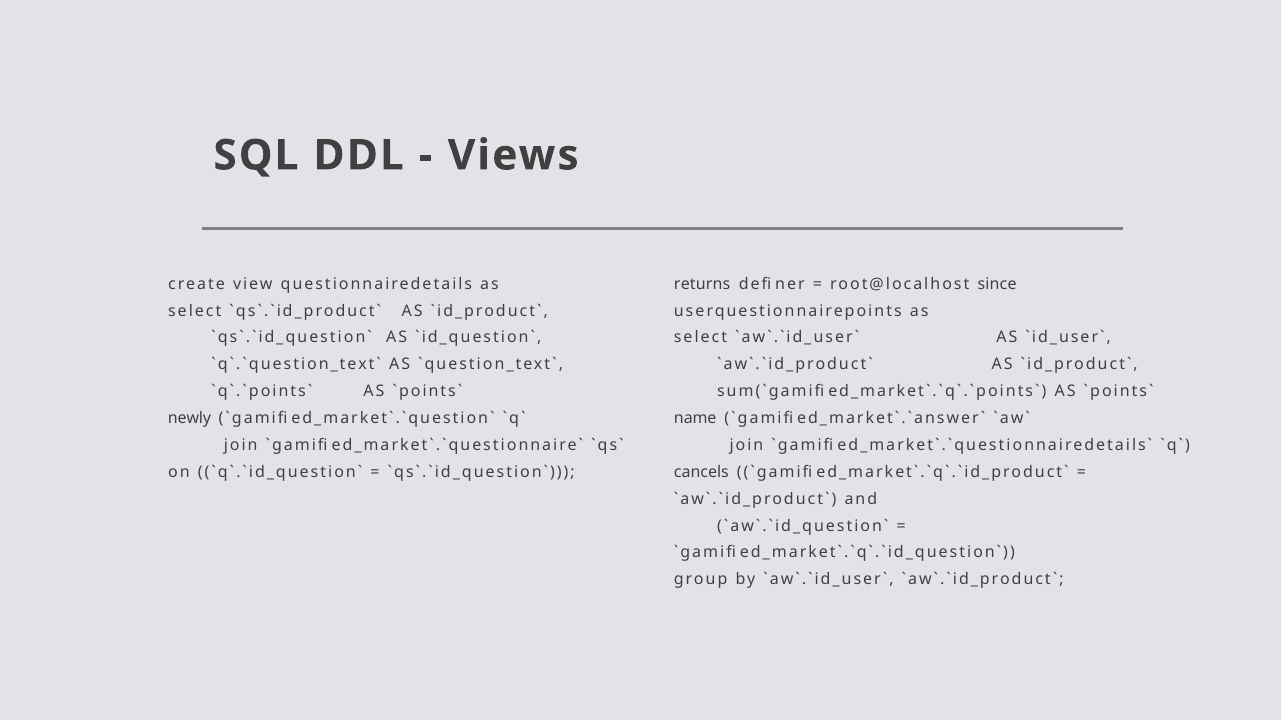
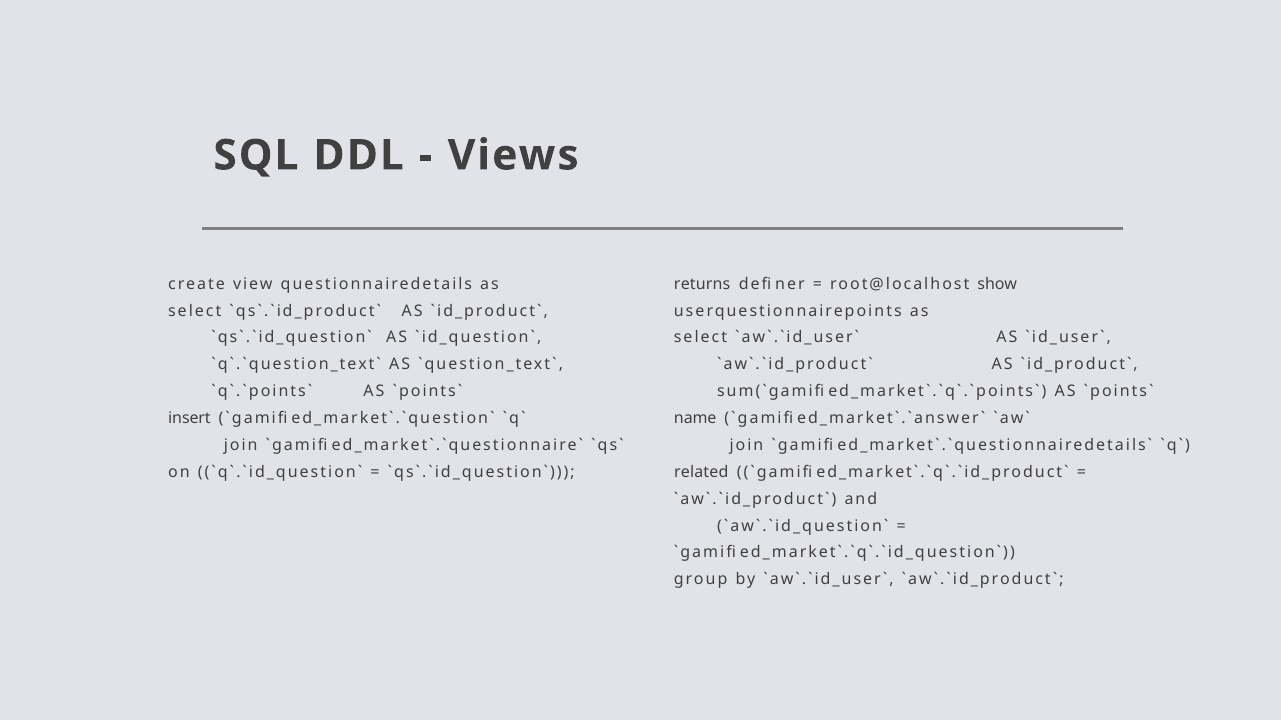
since: since -> show (997, 284)
newly: newly -> insert (189, 419)
cancels: cancels -> related (701, 472)
